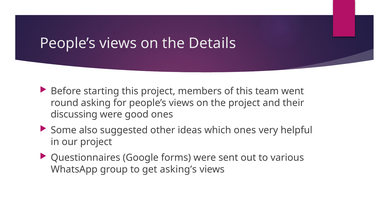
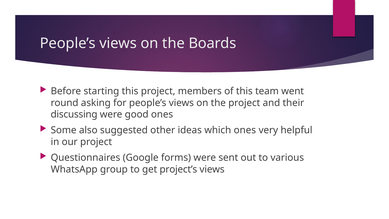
Details: Details -> Boards (212, 43)
asking’s: asking’s -> project’s (178, 169)
